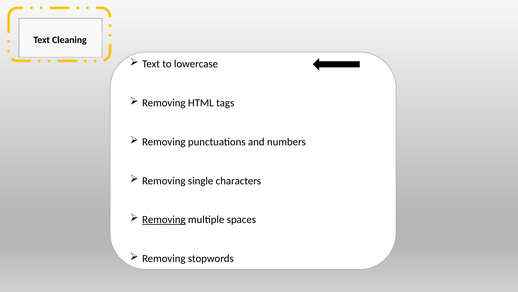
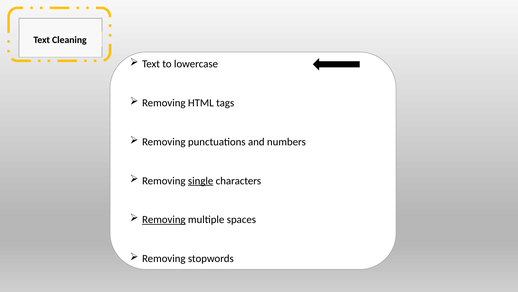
single underline: none -> present (201, 180)
